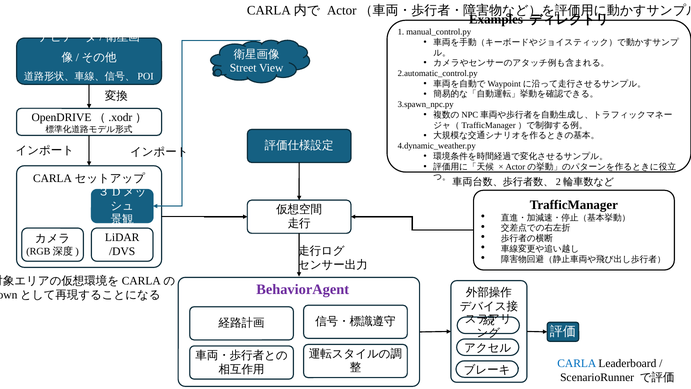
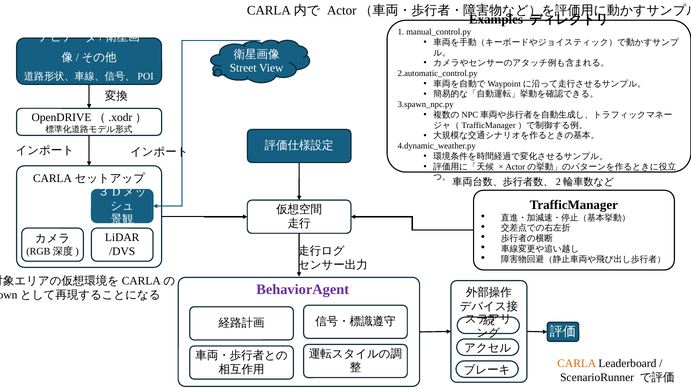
CARLA colour: blue -> orange (577, 363)
